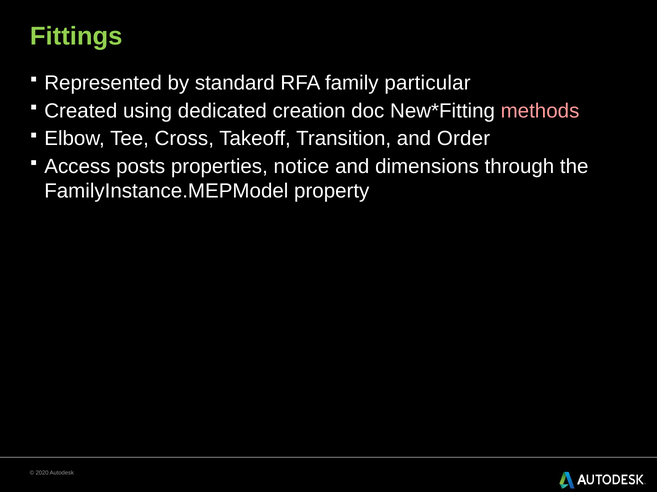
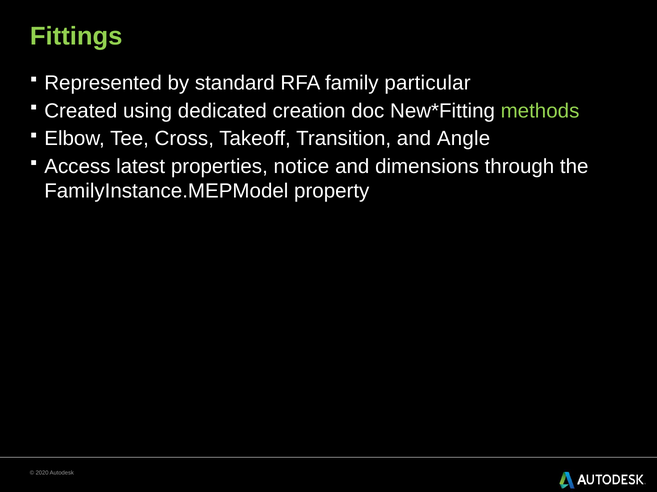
methods colour: pink -> light green (540, 111)
Order: Order -> Angle (464, 139)
posts: posts -> latest (141, 167)
